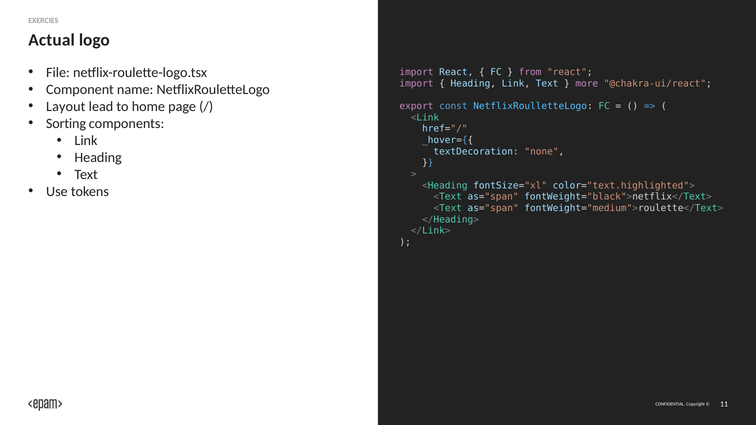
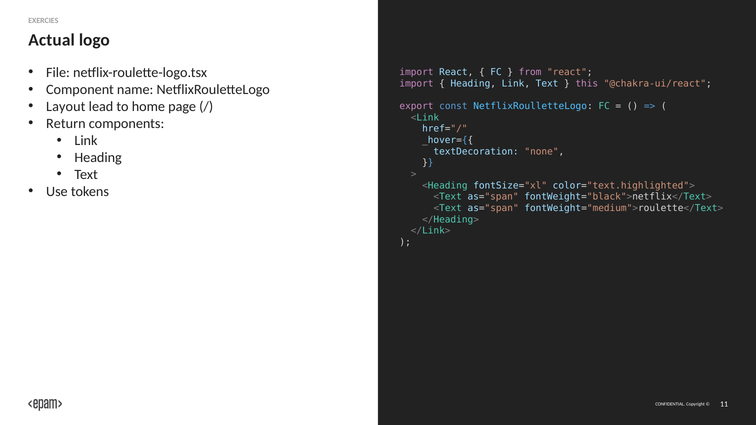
more: more -> this (587, 84)
Sorting: Sorting -> Return (66, 124)
